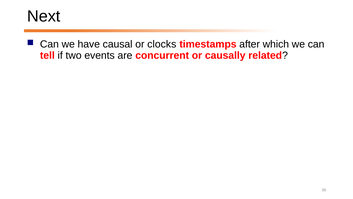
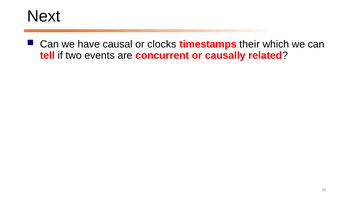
after: after -> their (250, 44)
